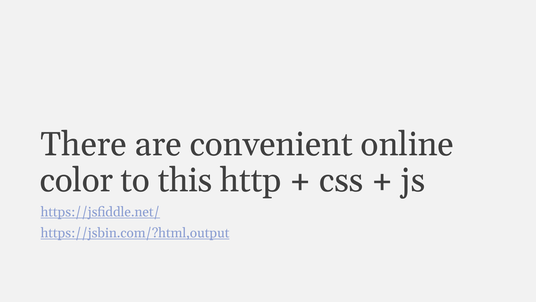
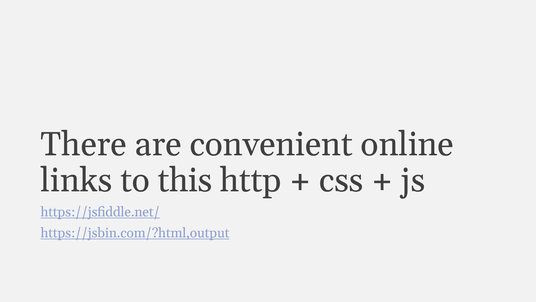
color: color -> links (76, 180)
